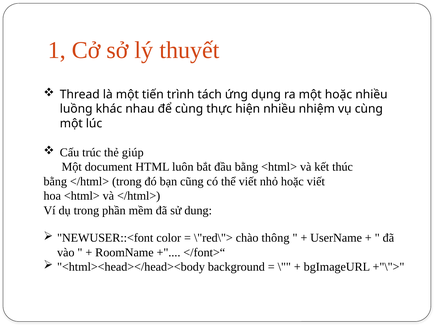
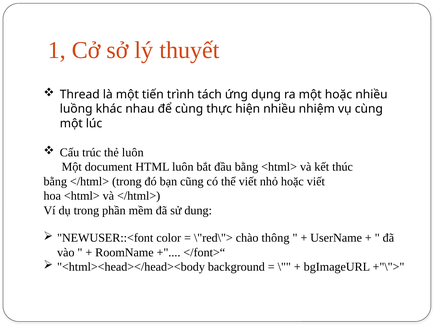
thẻ giúp: giúp -> luôn (133, 152)
